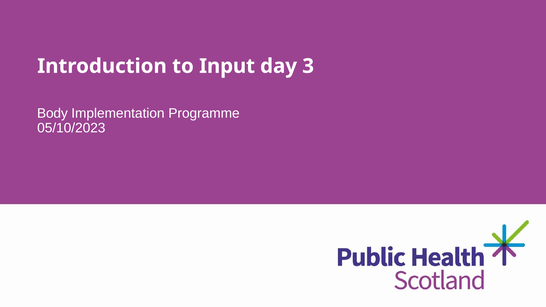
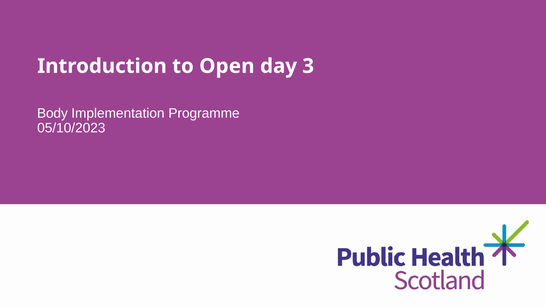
Input: Input -> Open (227, 66)
